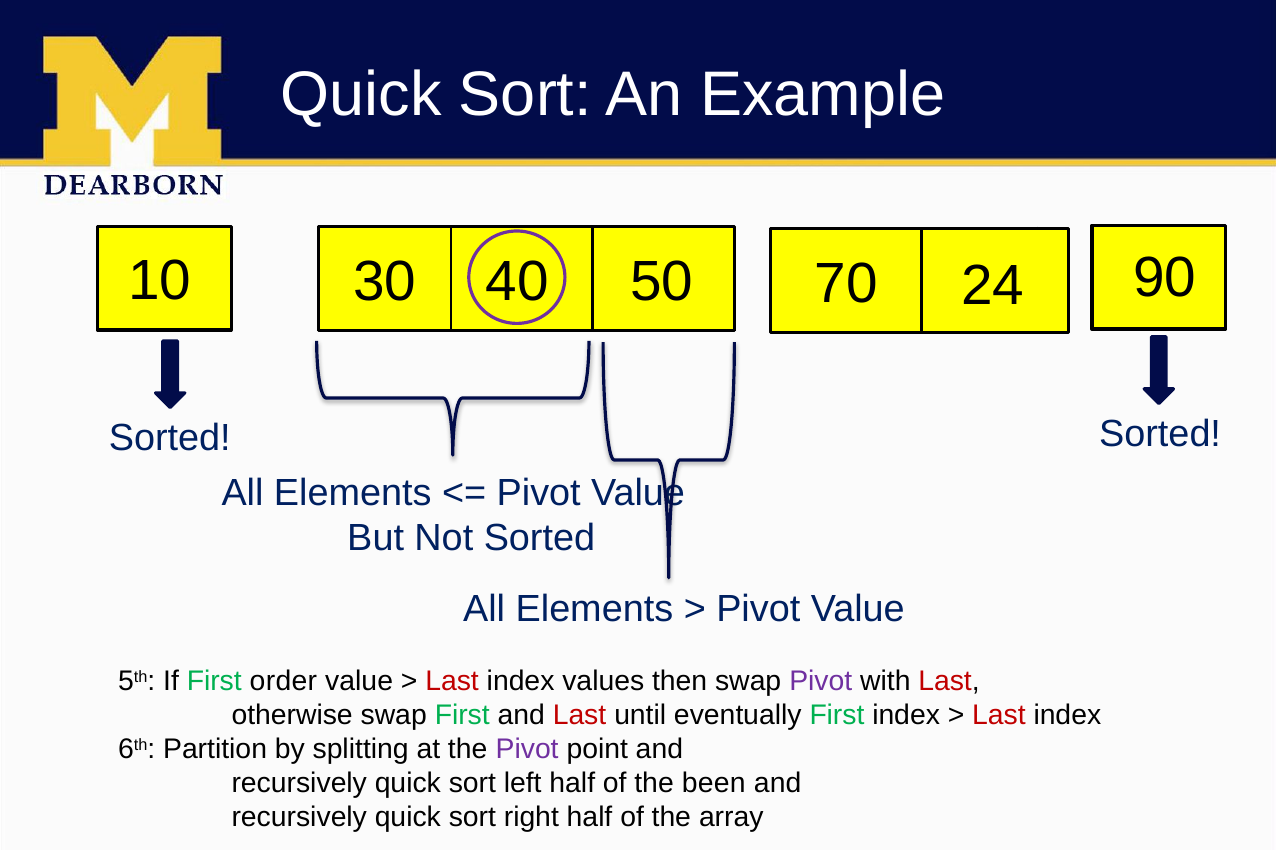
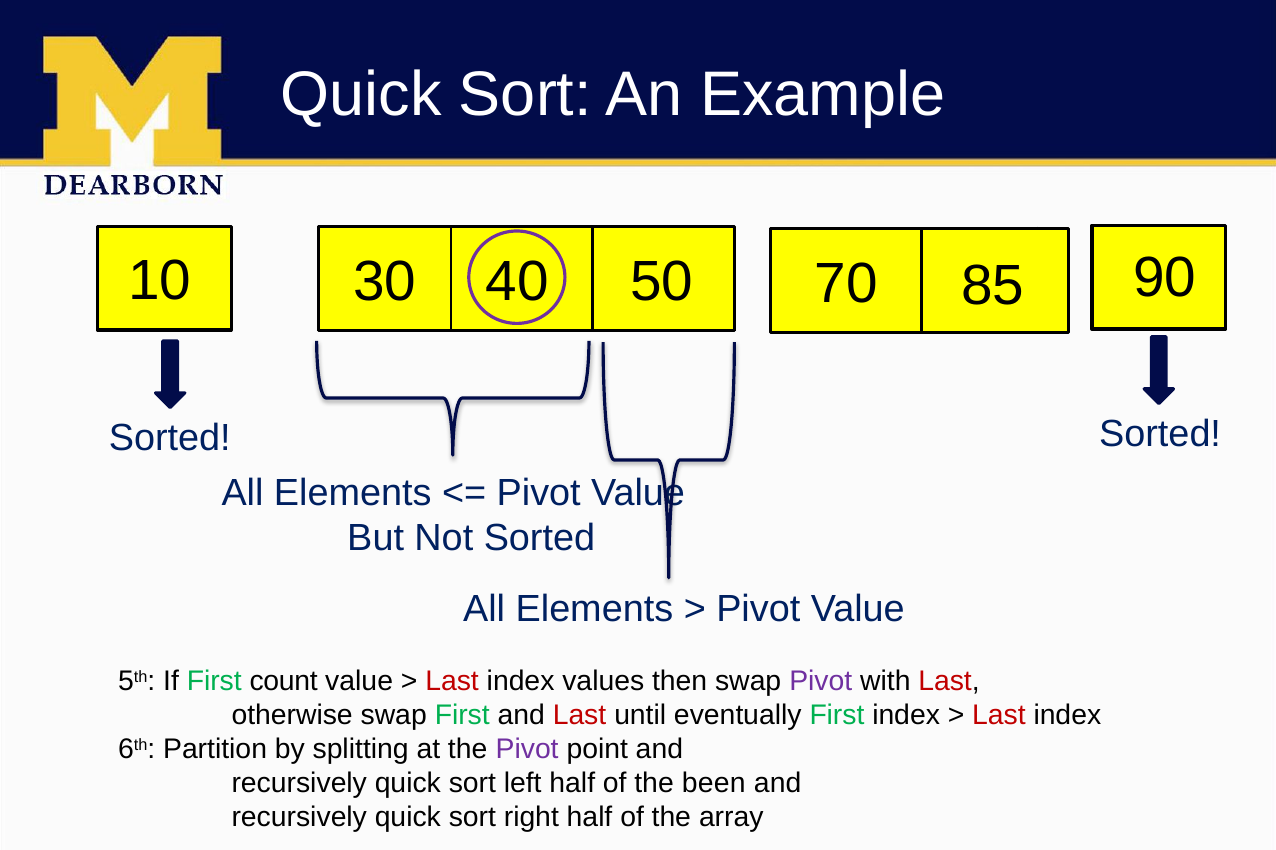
24: 24 -> 85 (993, 286)
order: order -> count (284, 682)
